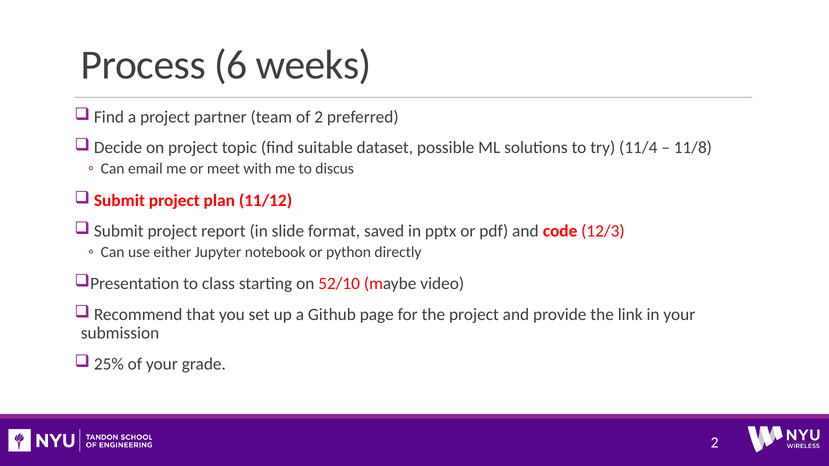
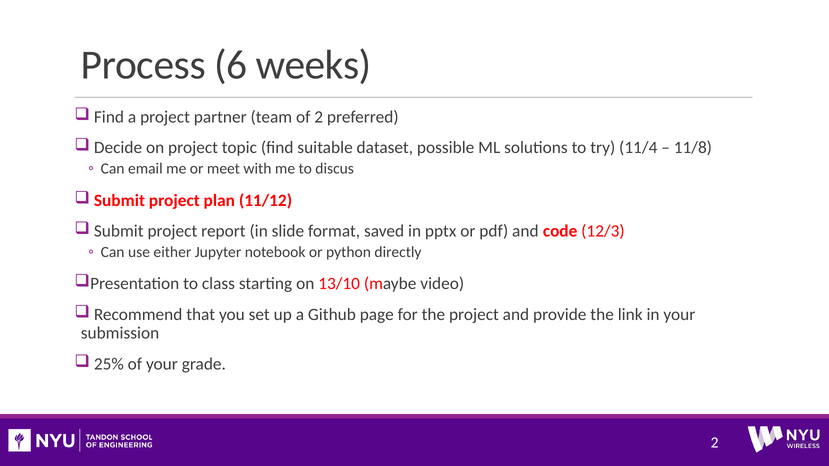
52/10: 52/10 -> 13/10 (339, 284)
